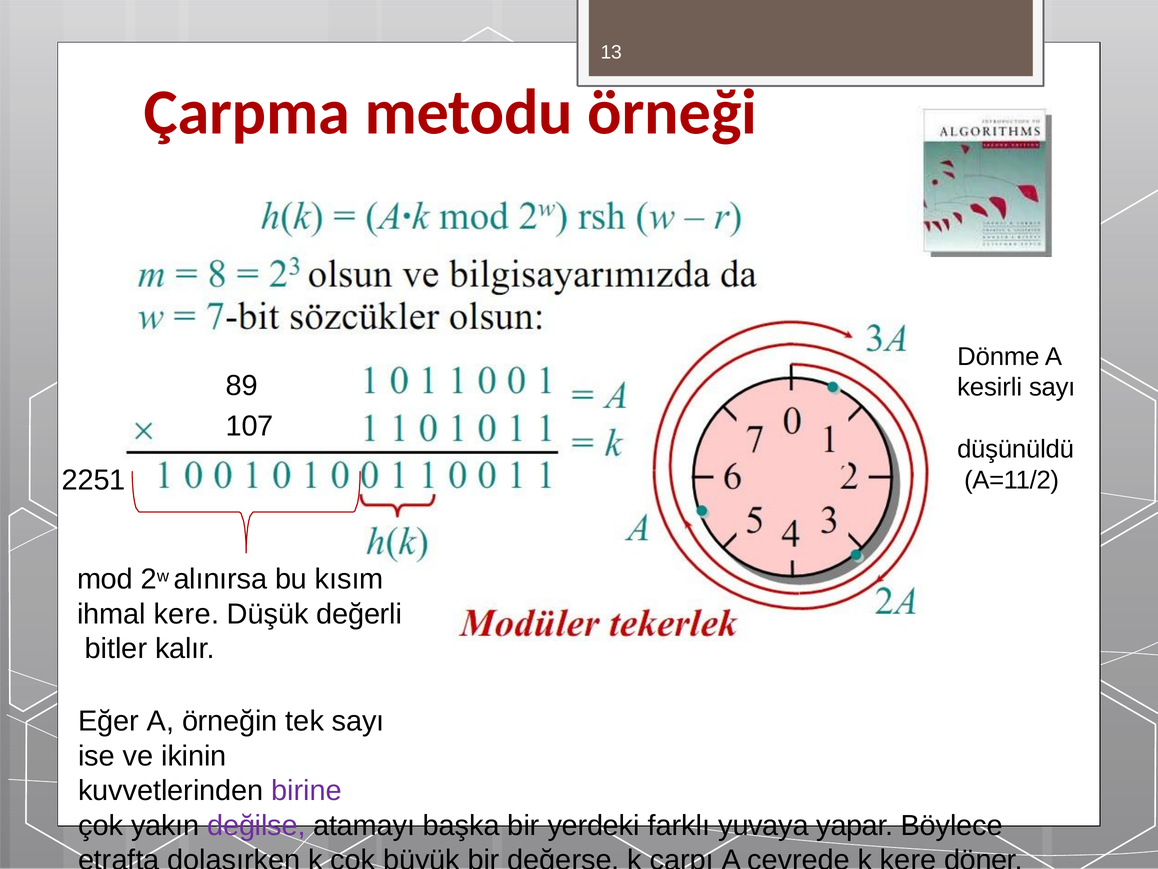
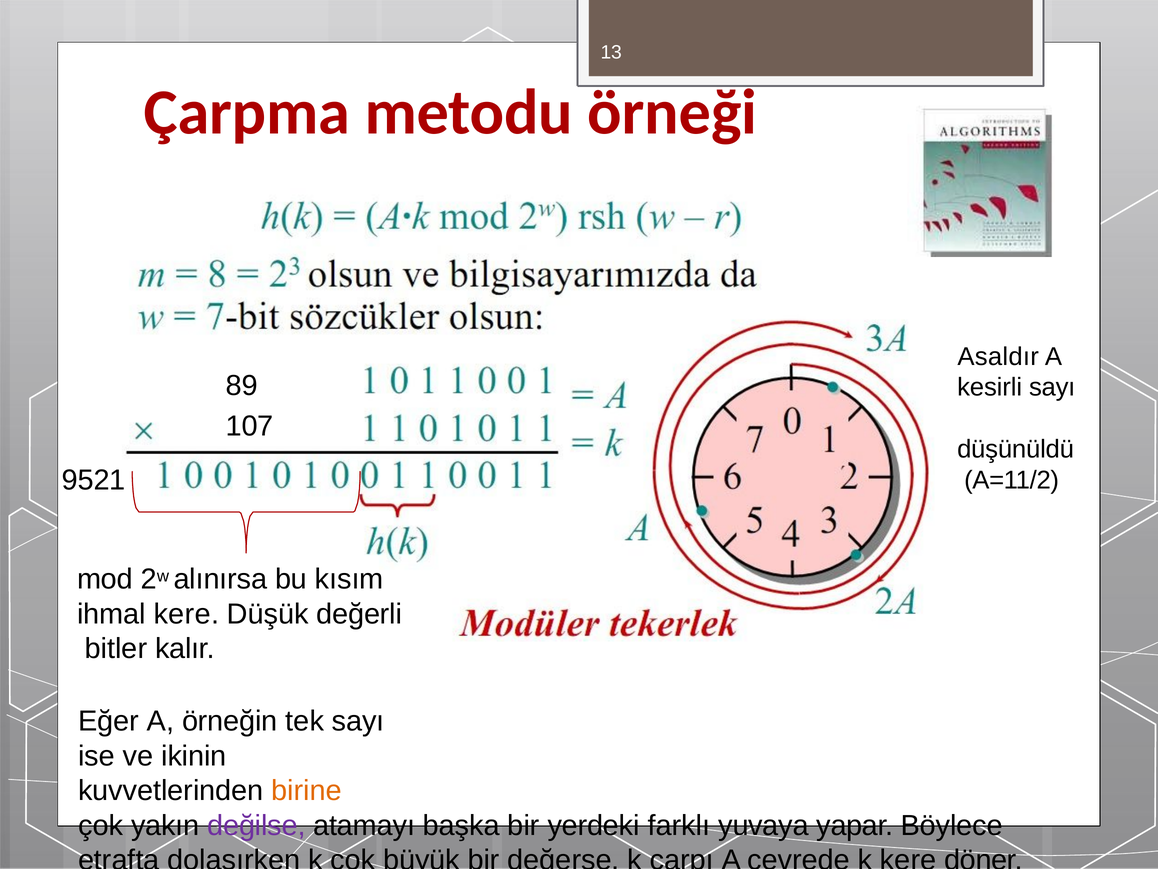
Dönme: Dönme -> Asaldır (998, 356)
2251: 2251 -> 9521 (94, 480)
birine colour: purple -> orange (307, 790)
